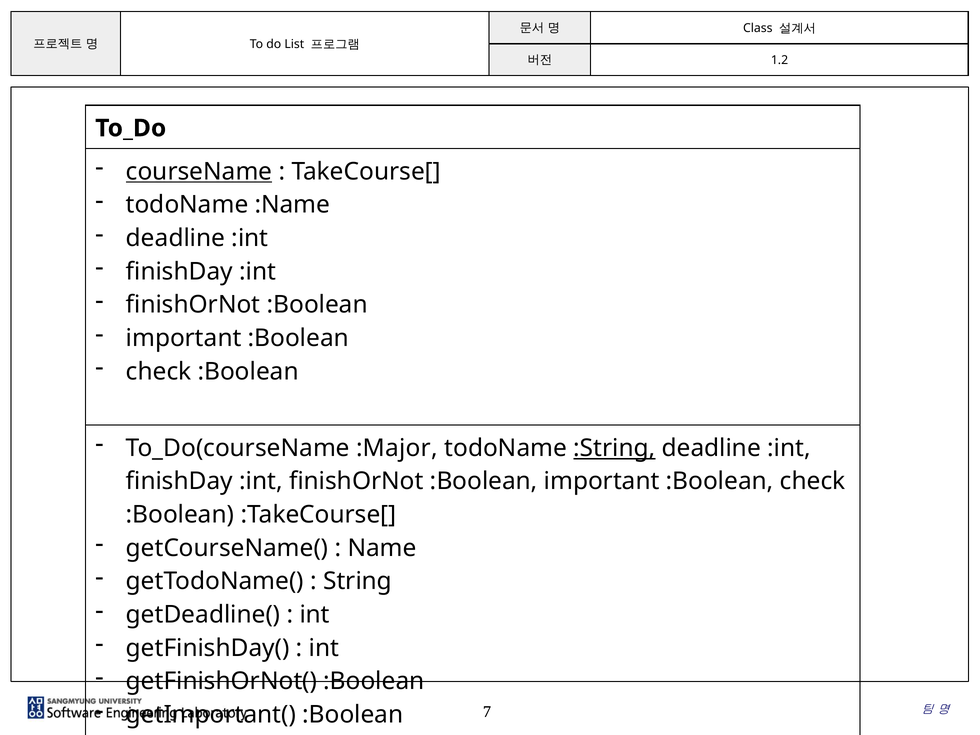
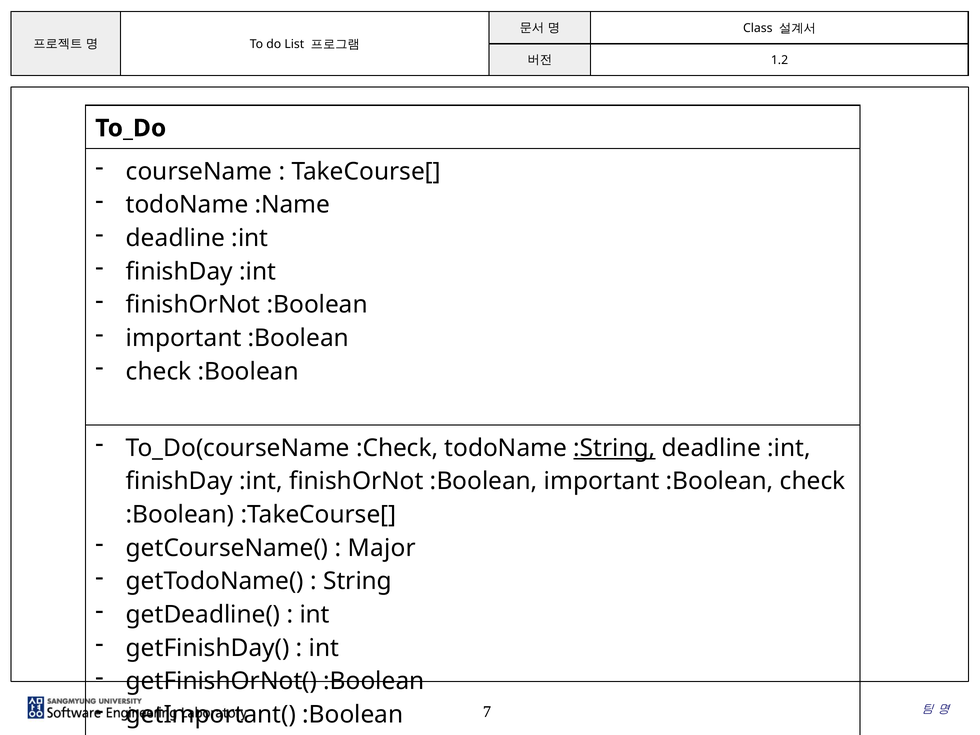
courseName underline: present -> none (199, 171)
:Major: :Major -> :Check (397, 448)
Name: Name -> Major (382, 548)
